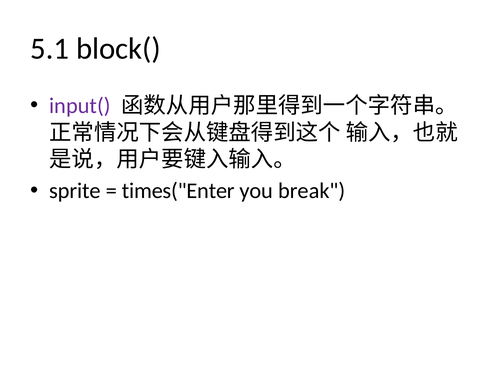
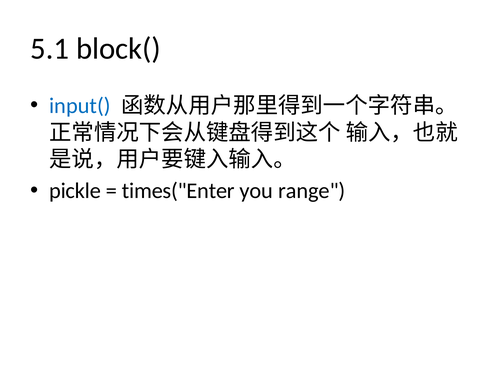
input( colour: purple -> blue (80, 106)
sprite: sprite -> pickle (75, 191)
break: break -> range (312, 191)
